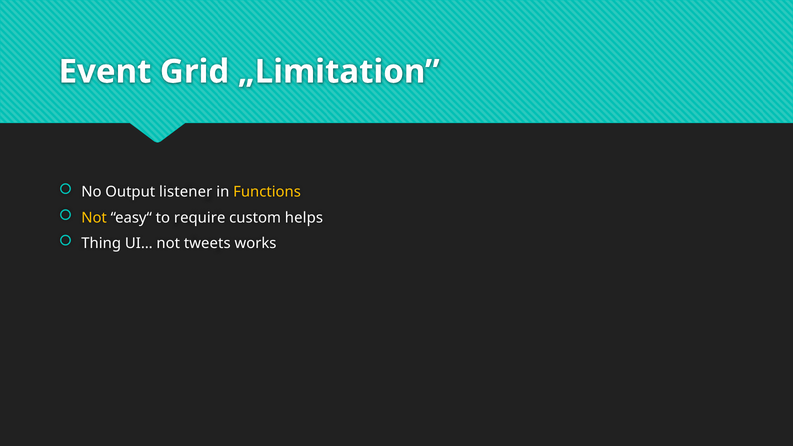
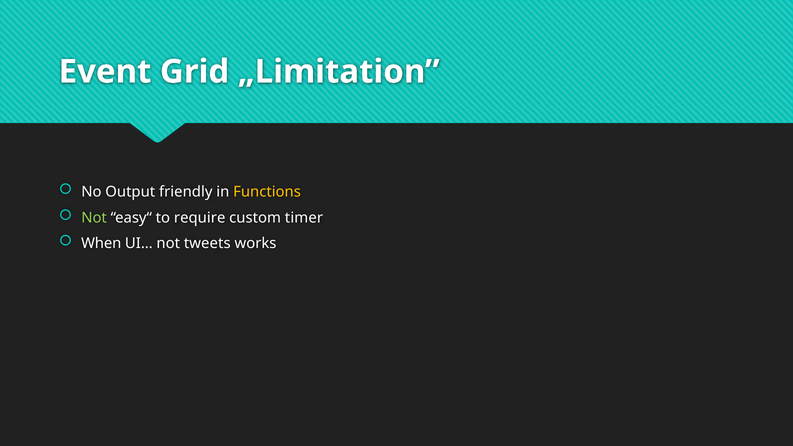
listener: listener -> friendly (186, 192)
Not colour: yellow -> light green (94, 218)
helps: helps -> timer (304, 218)
Thing: Thing -> When (101, 243)
